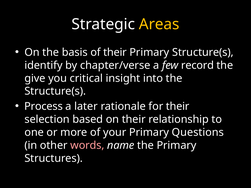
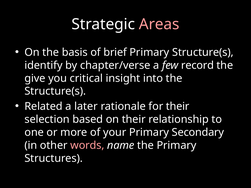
Areas colour: yellow -> pink (159, 24)
of their: their -> brief (115, 52)
Process: Process -> Related (44, 107)
Questions: Questions -> Secondary (198, 133)
